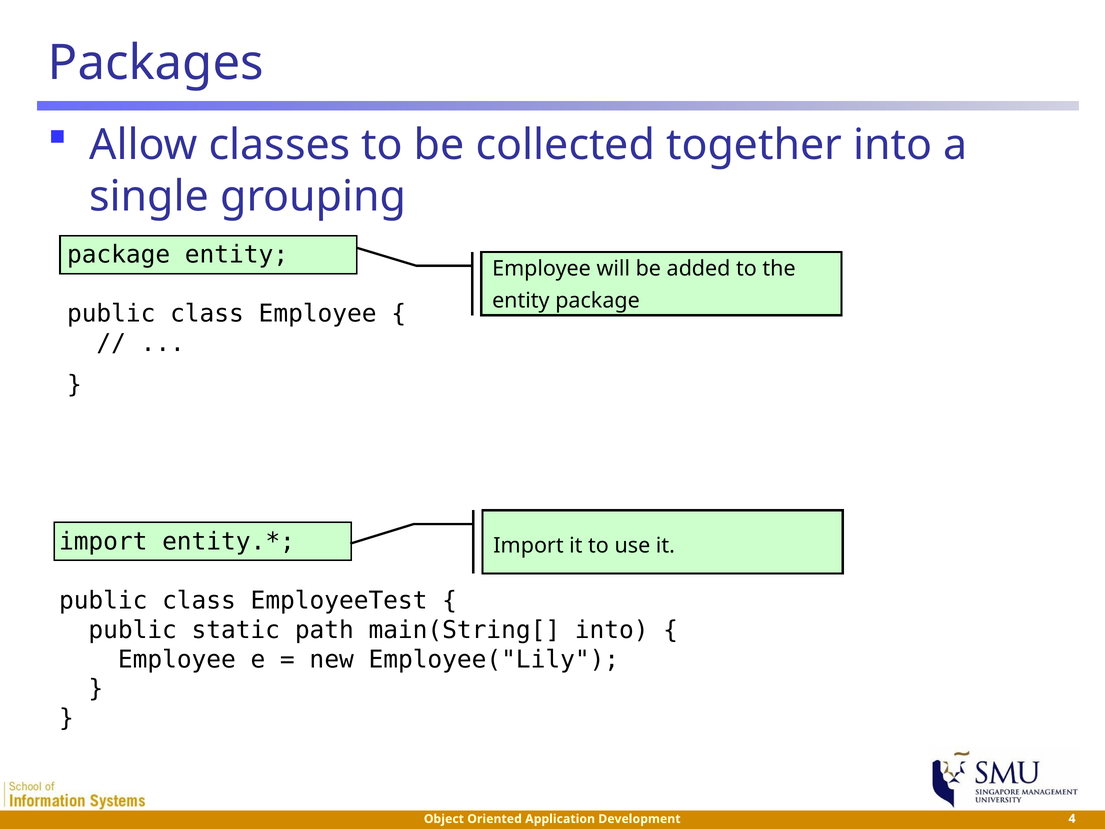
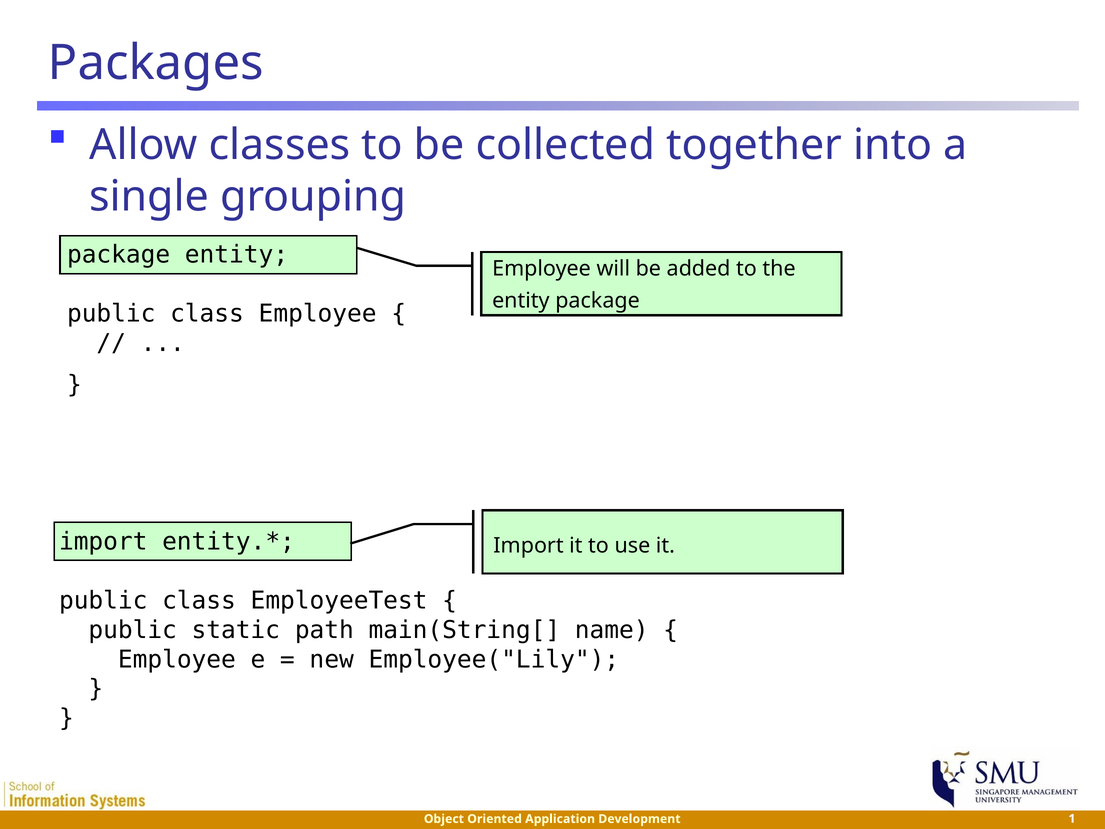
main(String[ into: into -> name (612, 630)
4: 4 -> 1 (1072, 818)
